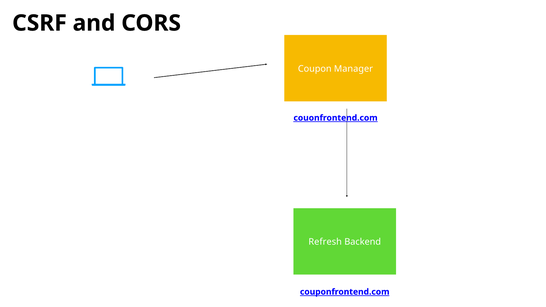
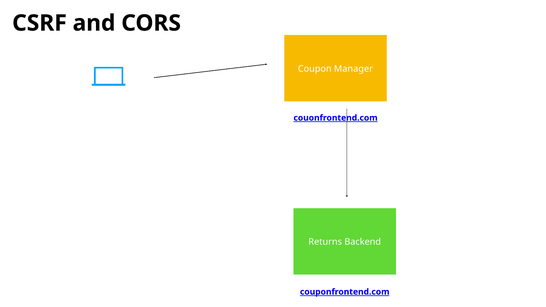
Refresh: Refresh -> Returns (325, 242)
